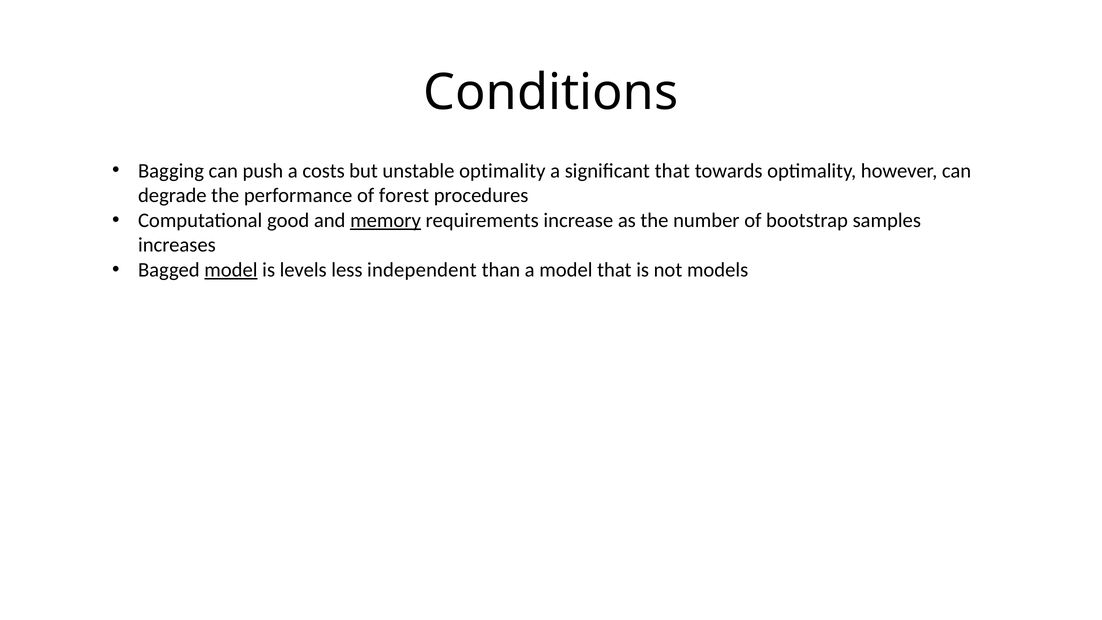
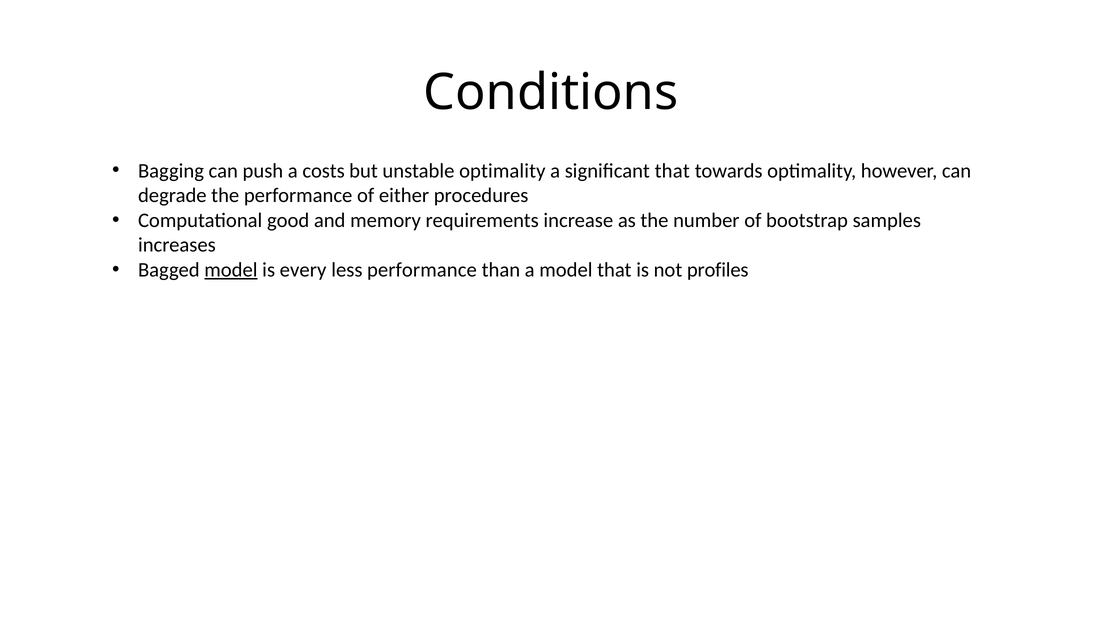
forest: forest -> either (404, 195)
memory underline: present -> none (386, 220)
levels: levels -> every (303, 270)
less independent: independent -> performance (422, 270)
models: models -> profiles (718, 270)
